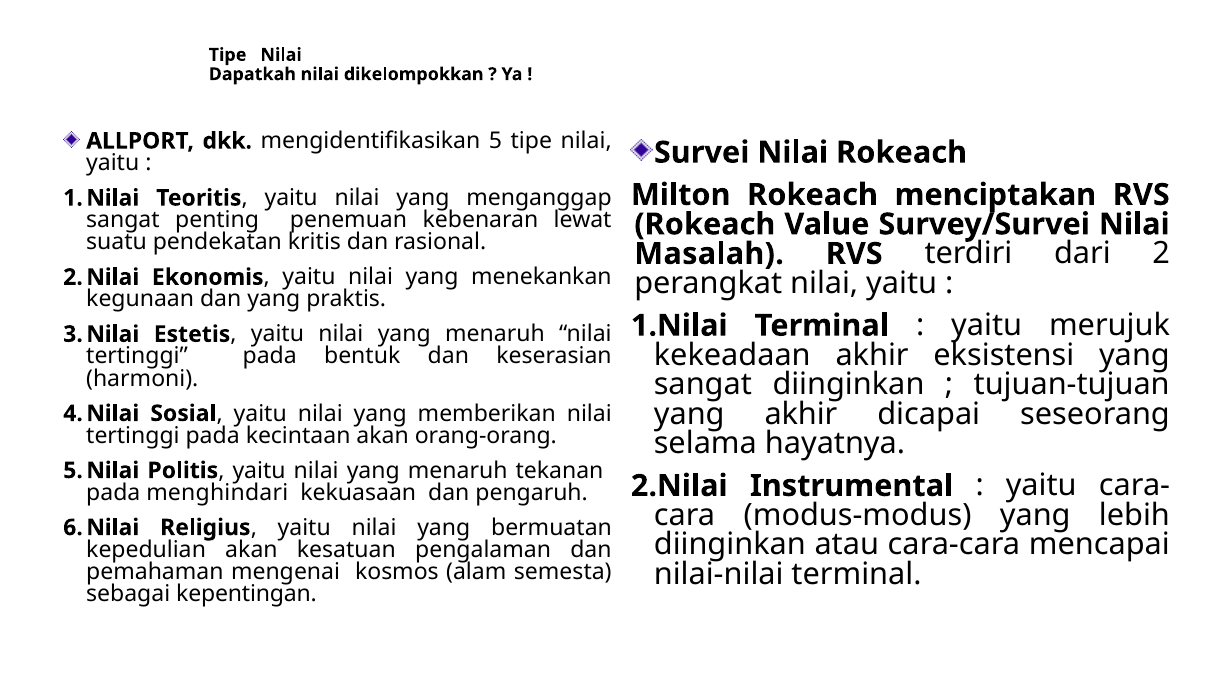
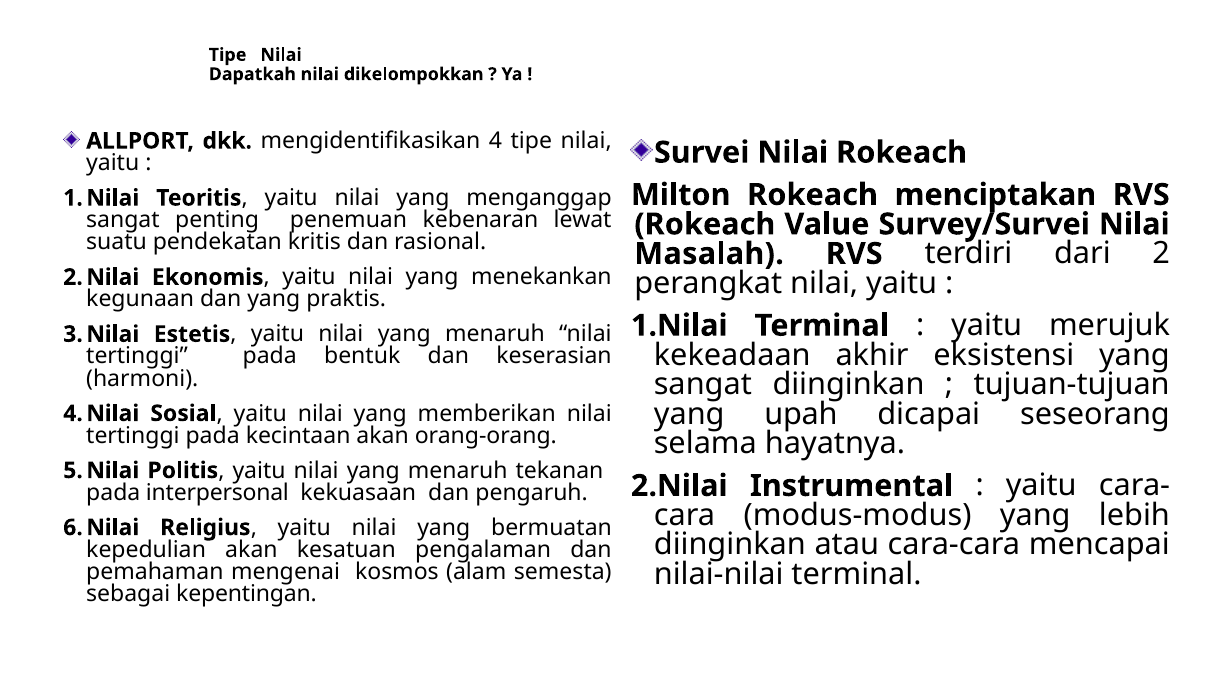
5: 5 -> 4 (496, 141)
yang akhir: akhir -> upah (801, 414)
menghindari: menghindari -> interpersonal (217, 492)
